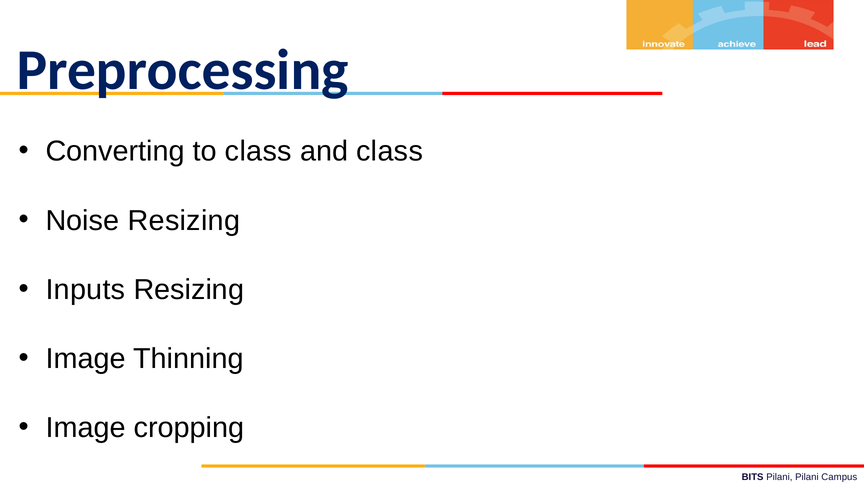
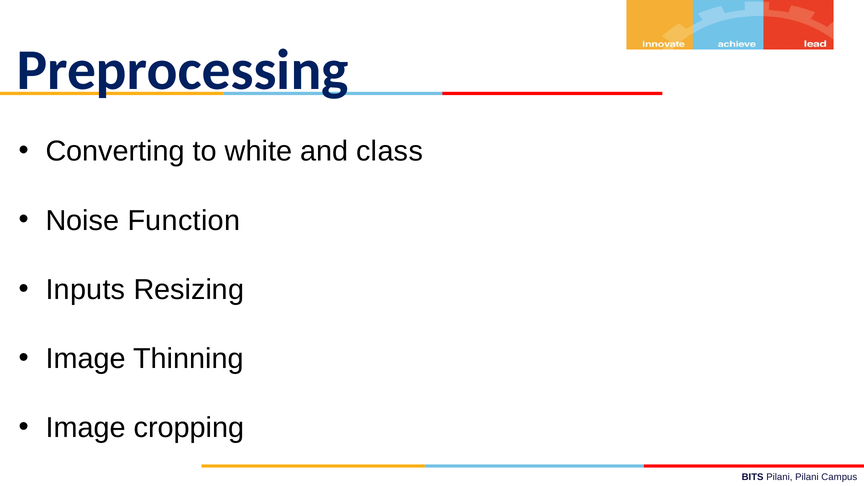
to class: class -> white (259, 151)
Noise Resizing: Resizing -> Function (184, 221)
